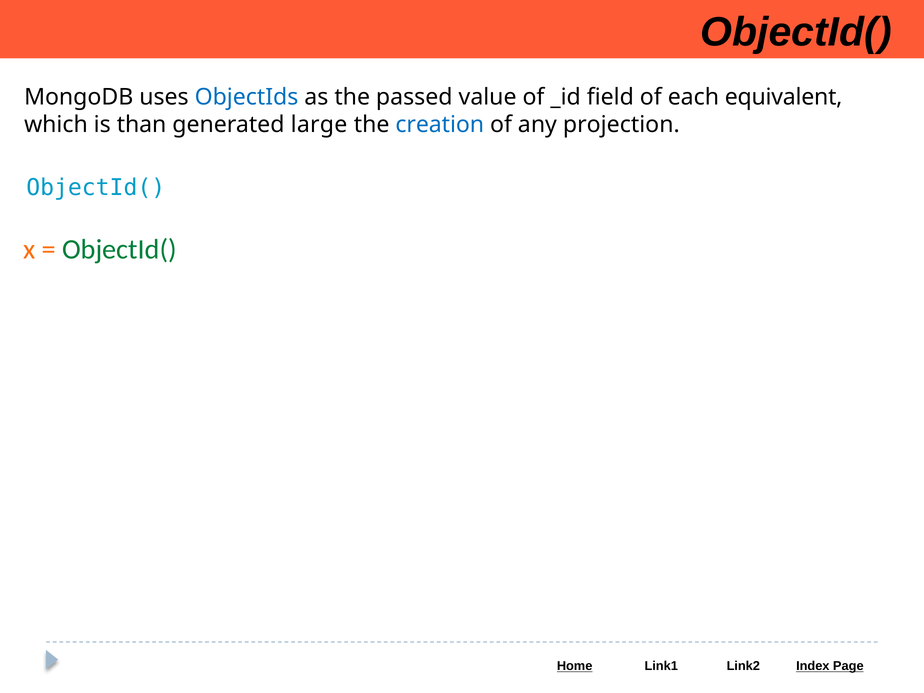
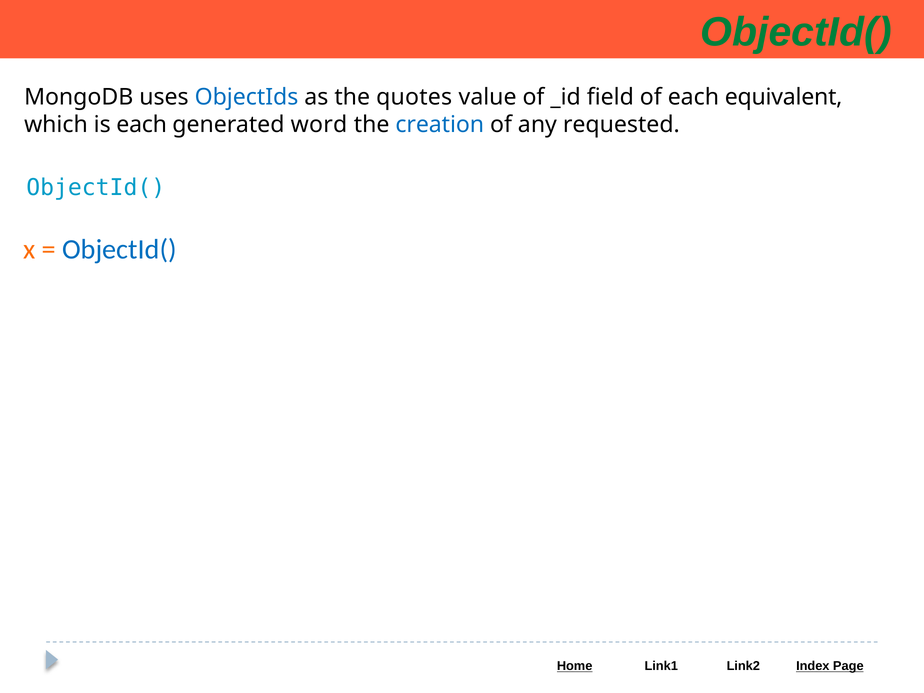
ObjectId( colour: black -> green (796, 32)
passed: passed -> quotes (414, 97)
is than: than -> each (142, 125)
large: large -> word (319, 125)
projection: projection -> requested (621, 125)
ObjectId( colour: green -> blue (120, 249)
